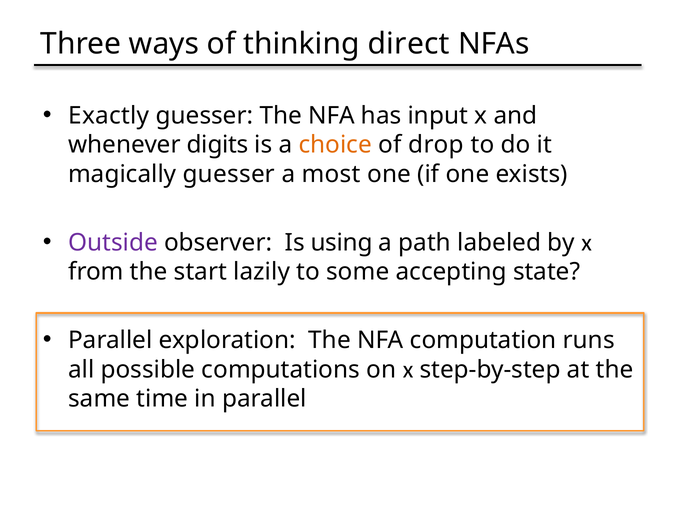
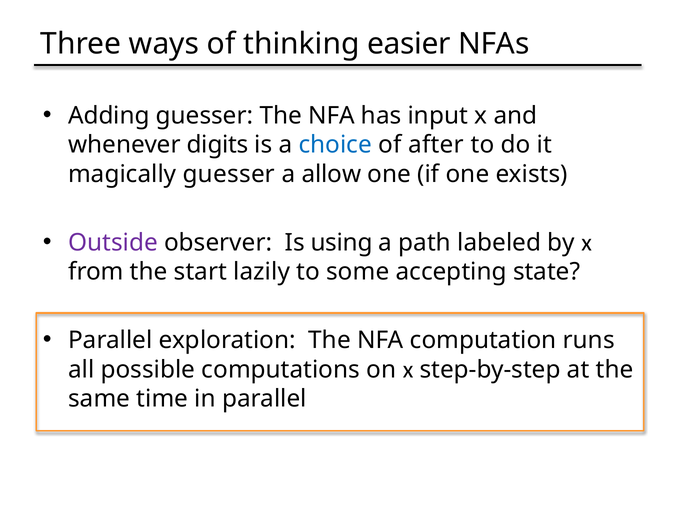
direct: direct -> easier (409, 44)
Exactly: Exactly -> Adding (109, 116)
choice colour: orange -> blue (335, 145)
drop: drop -> after (436, 145)
most: most -> allow (331, 174)
